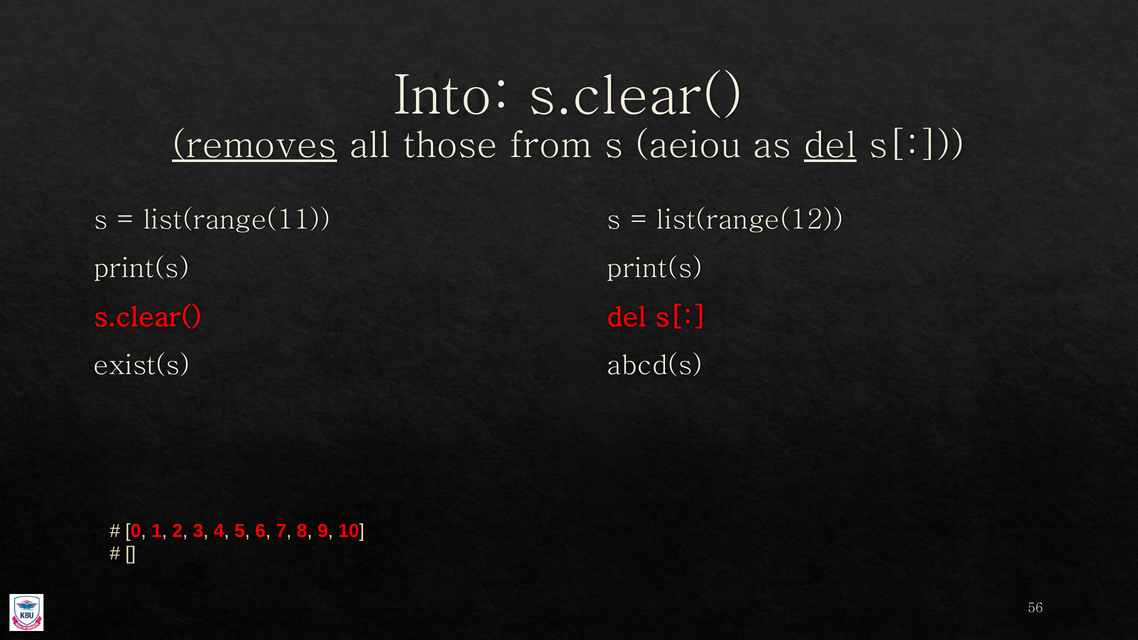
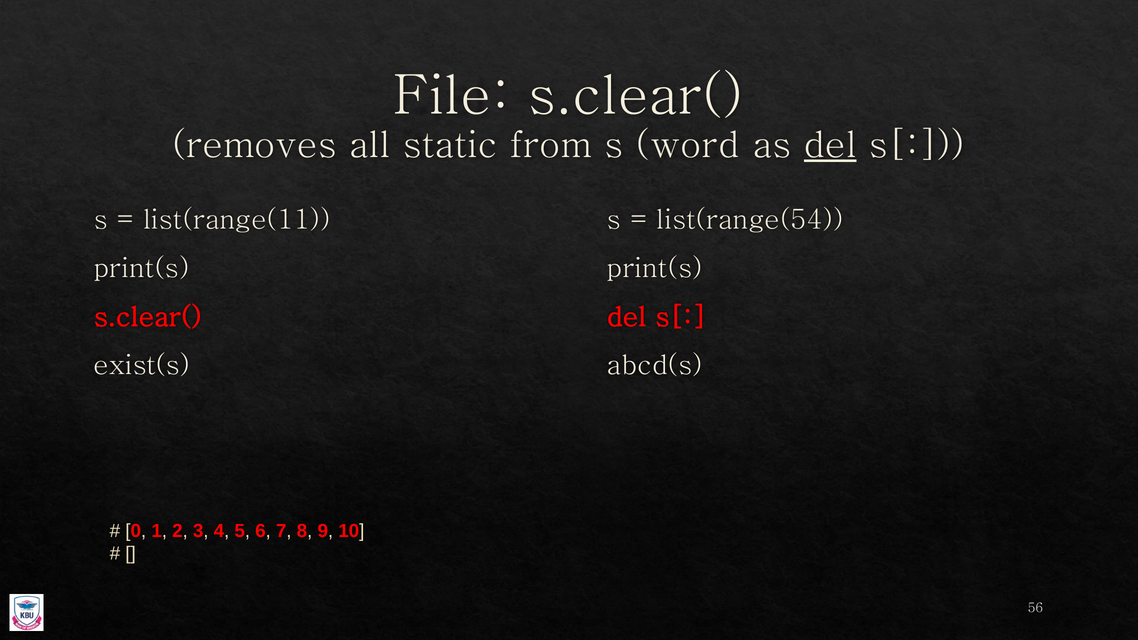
Into: Into -> File (452, 96)
removes underline: present -> none (255, 145)
those: those -> static (450, 145)
aeiou: aeiou -> word (688, 145)
list(range(12: list(range(12 -> list(range(54 (750, 220)
